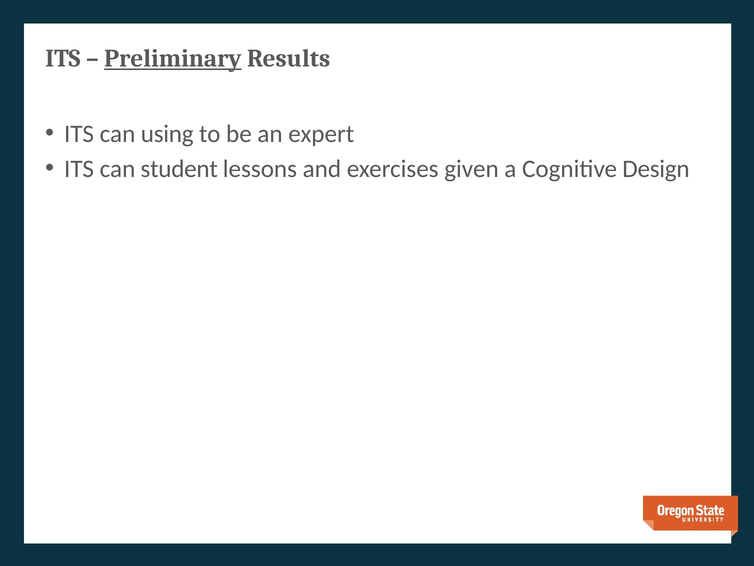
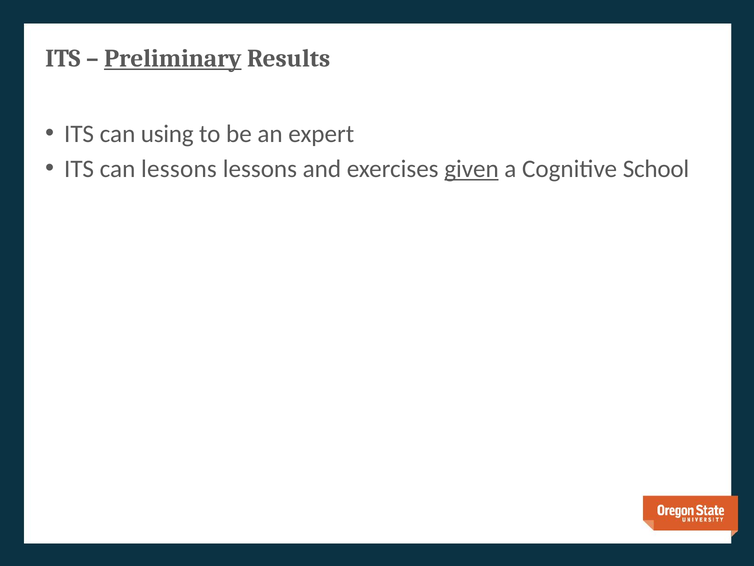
can student: student -> lessons (179, 169)
given underline: none -> present (471, 169)
Design: Design -> School (656, 169)
